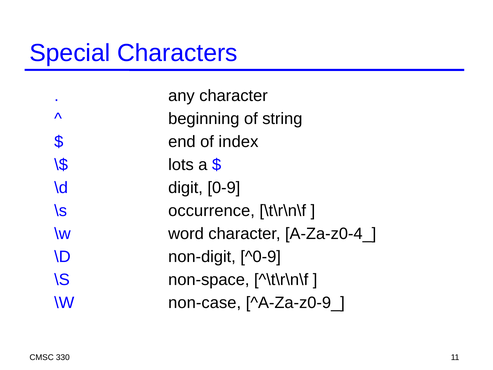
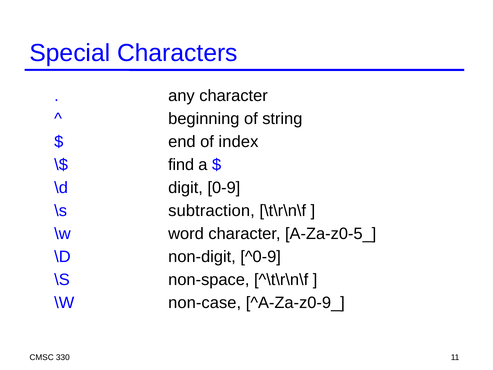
lots: lots -> find (181, 165)
occurrence: occurrence -> subtraction (212, 211)
A-Za-z0-4_: A-Za-z0-4_ -> A-Za-z0-5_ (331, 234)
